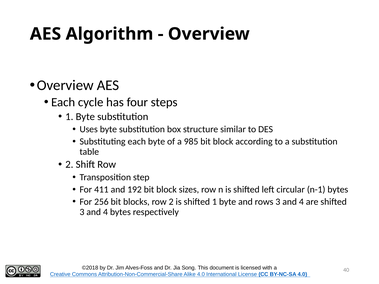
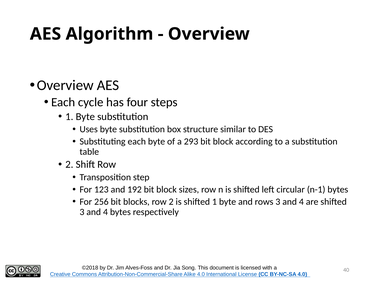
985: 985 -> 293 (191, 142)
411: 411 -> 123 (101, 190)
